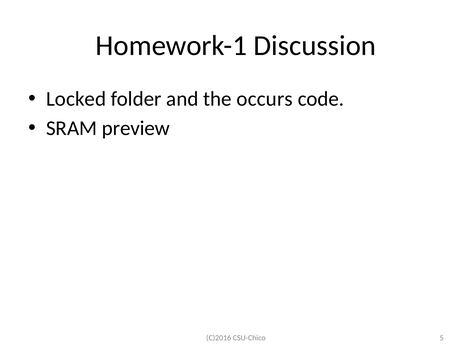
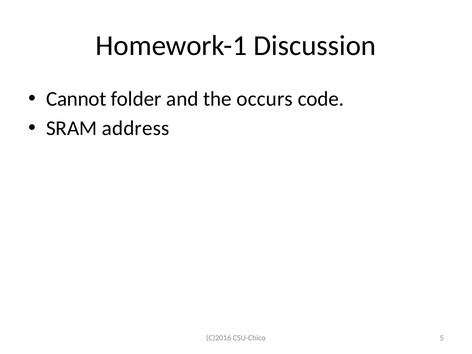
Locked: Locked -> Cannot (76, 99)
preview: preview -> address (136, 128)
